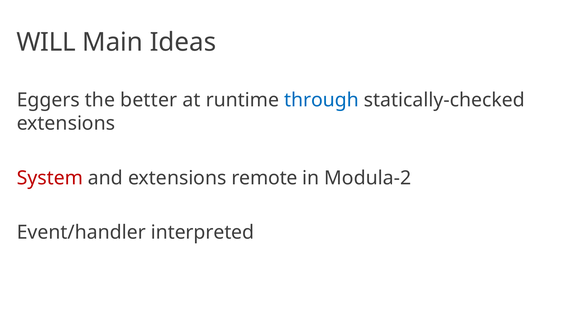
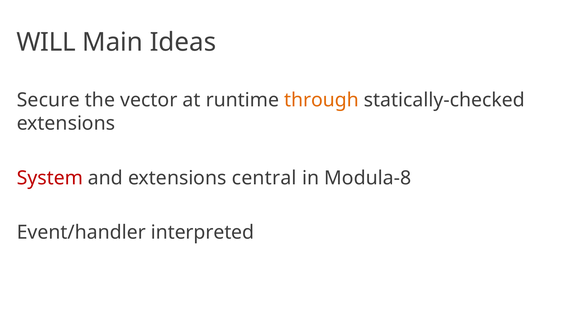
Eggers: Eggers -> Secure (48, 100)
better: better -> vector (149, 100)
through colour: blue -> orange (322, 100)
remote: remote -> central (264, 178)
Modula-2: Modula-2 -> Modula-8 (368, 178)
